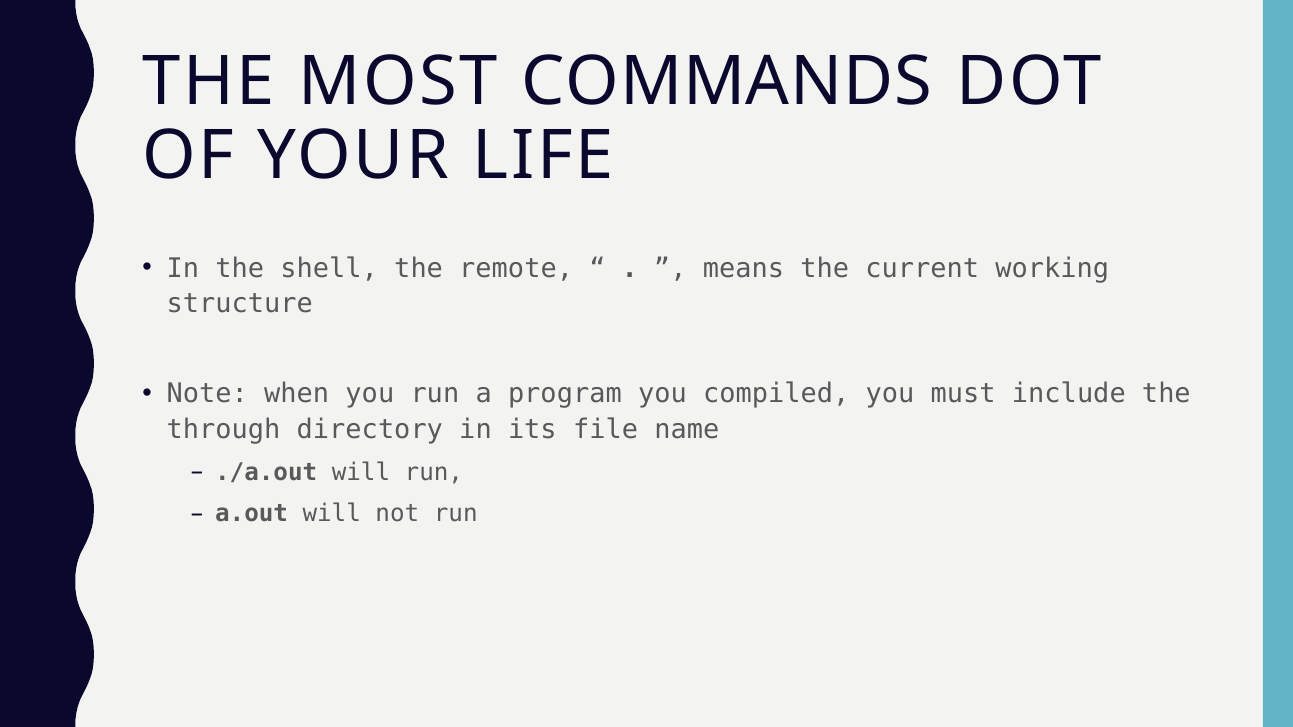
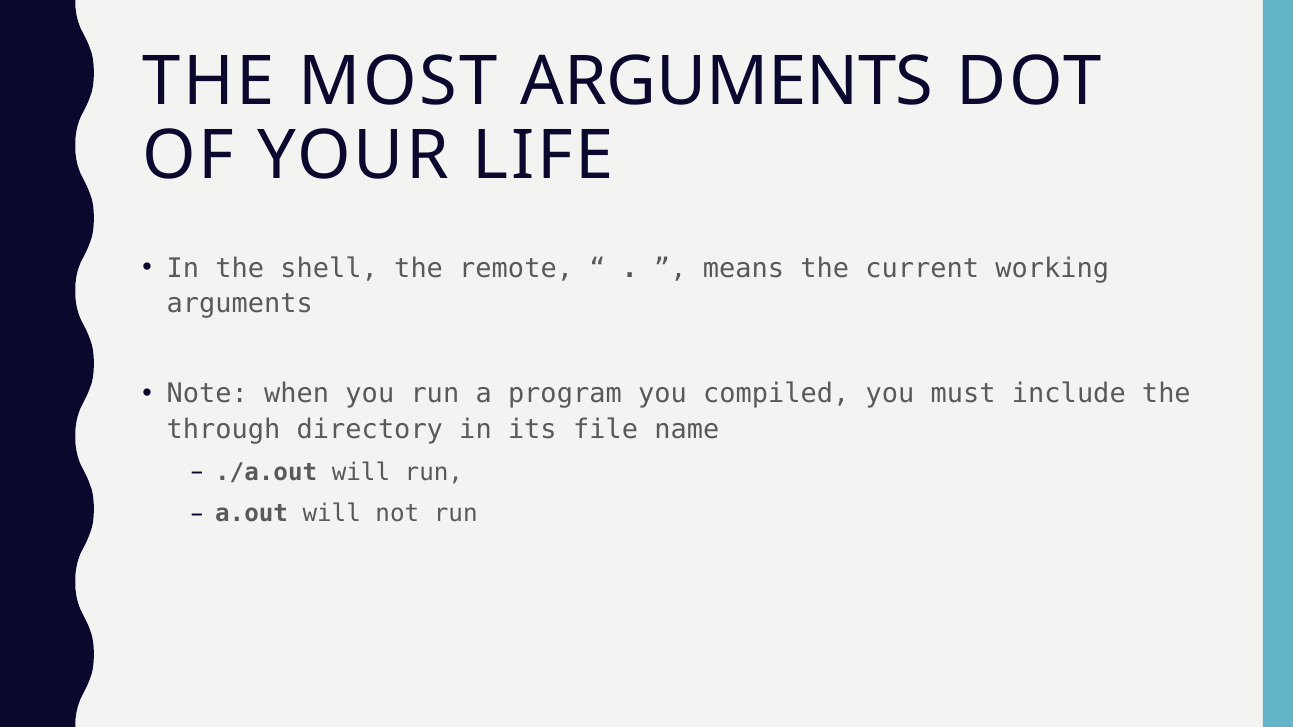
MOST COMMANDS: COMMANDS -> ARGUMENTS (727, 82)
structure: structure -> arguments (240, 304)
